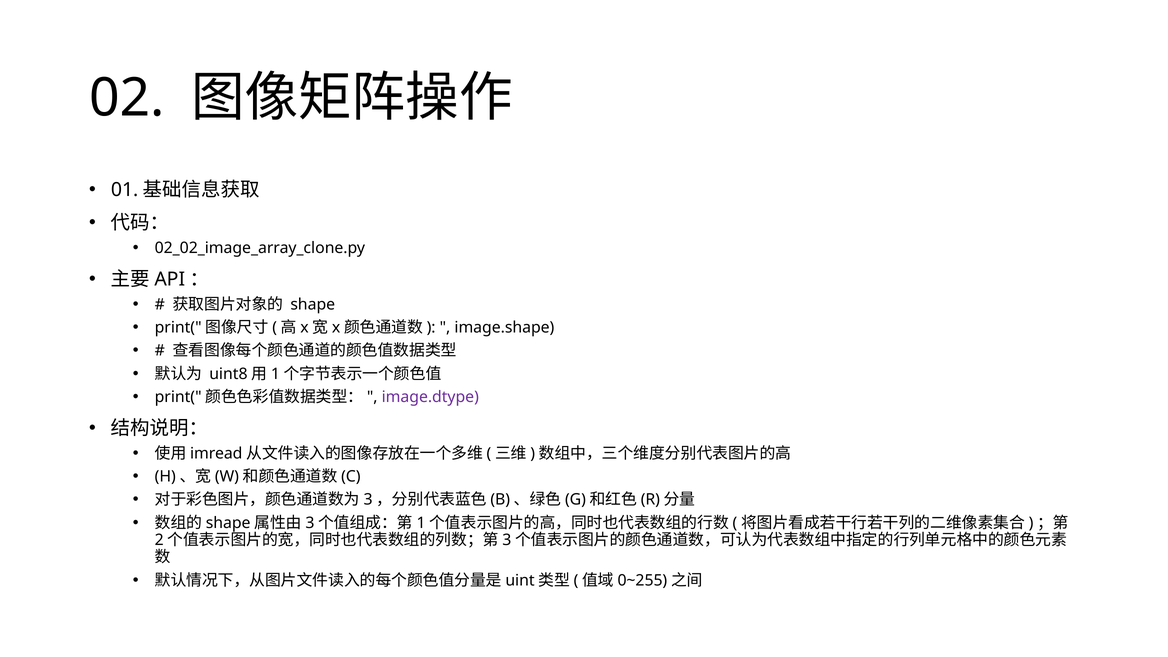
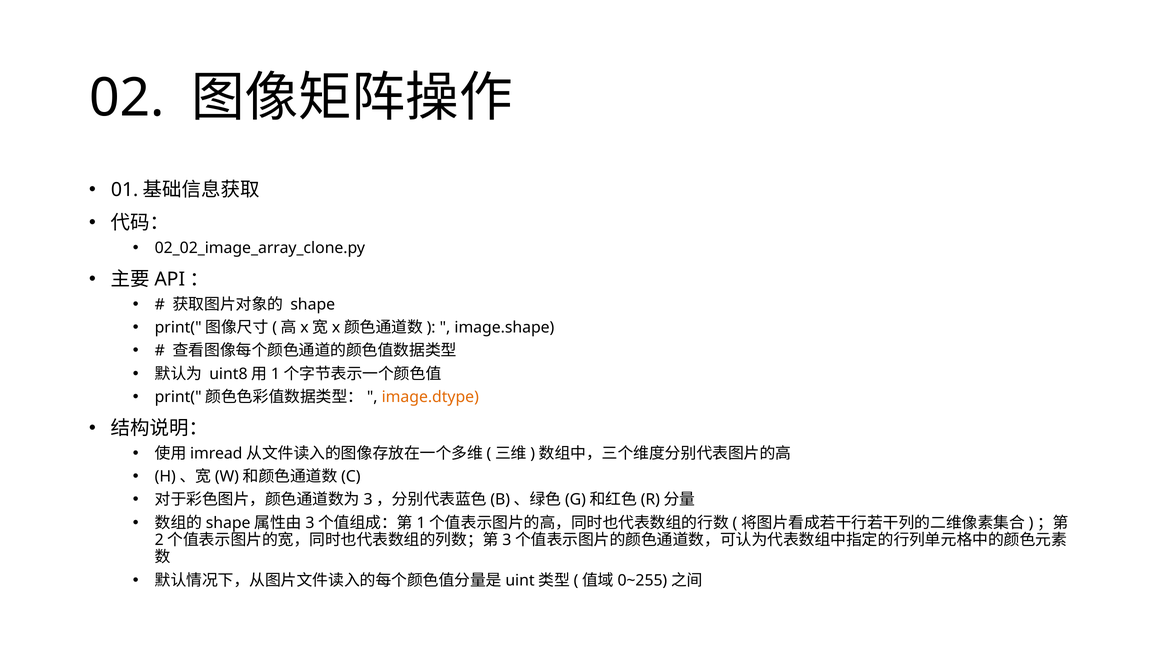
image.dtype colour: purple -> orange (430, 397)
